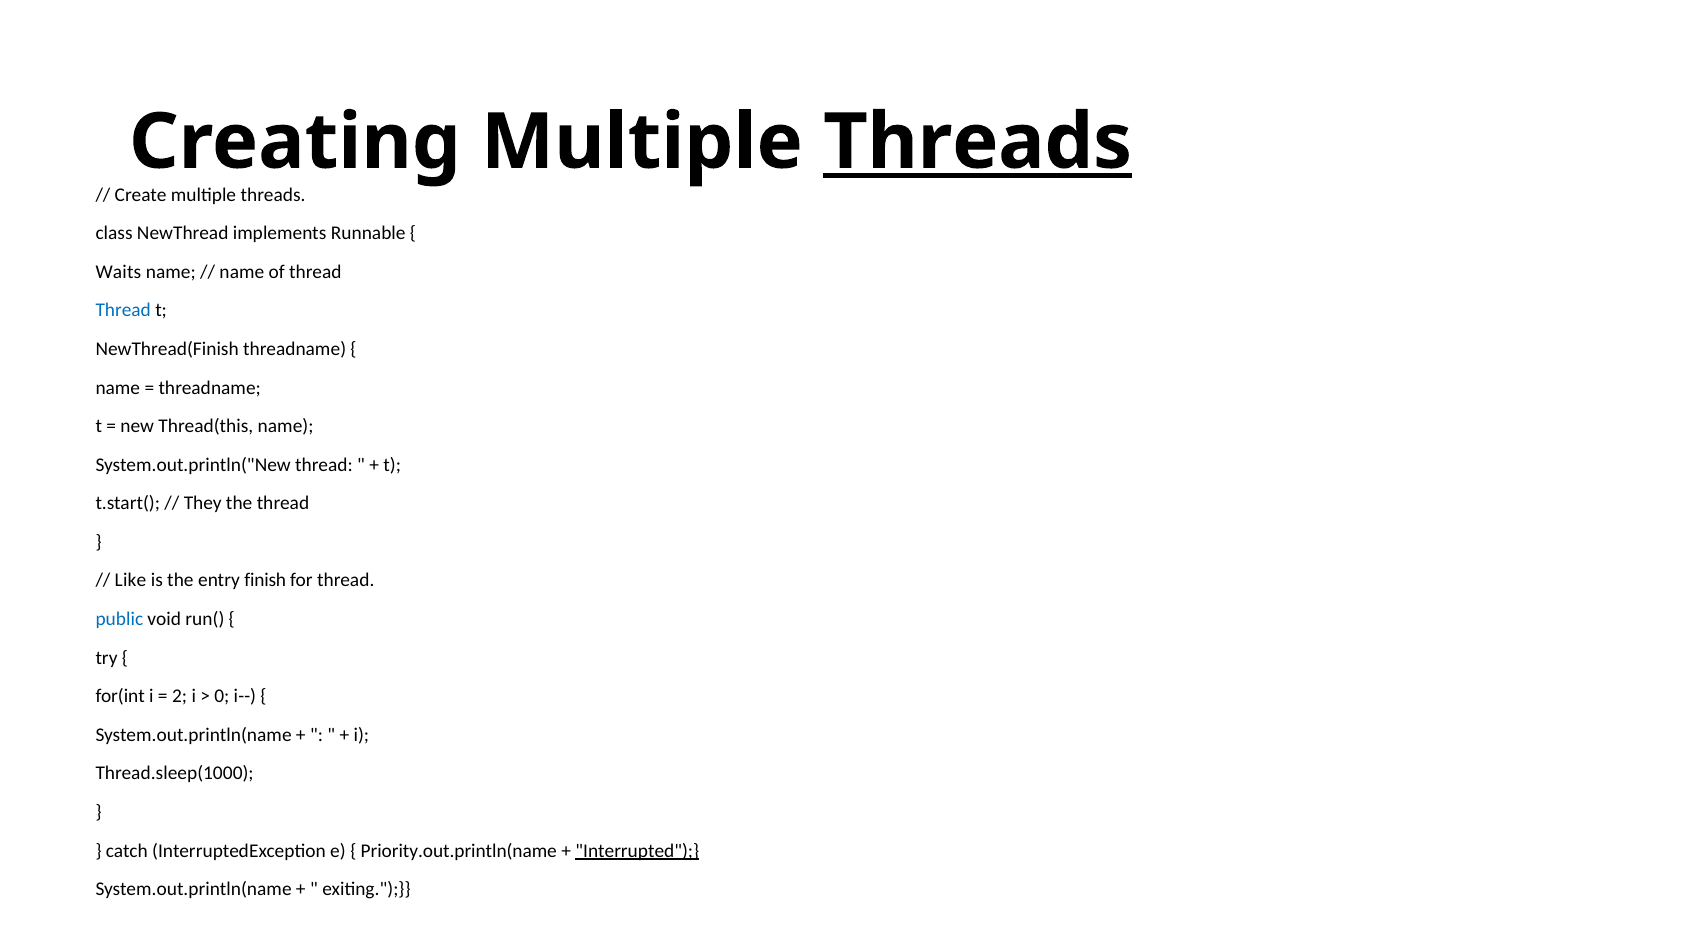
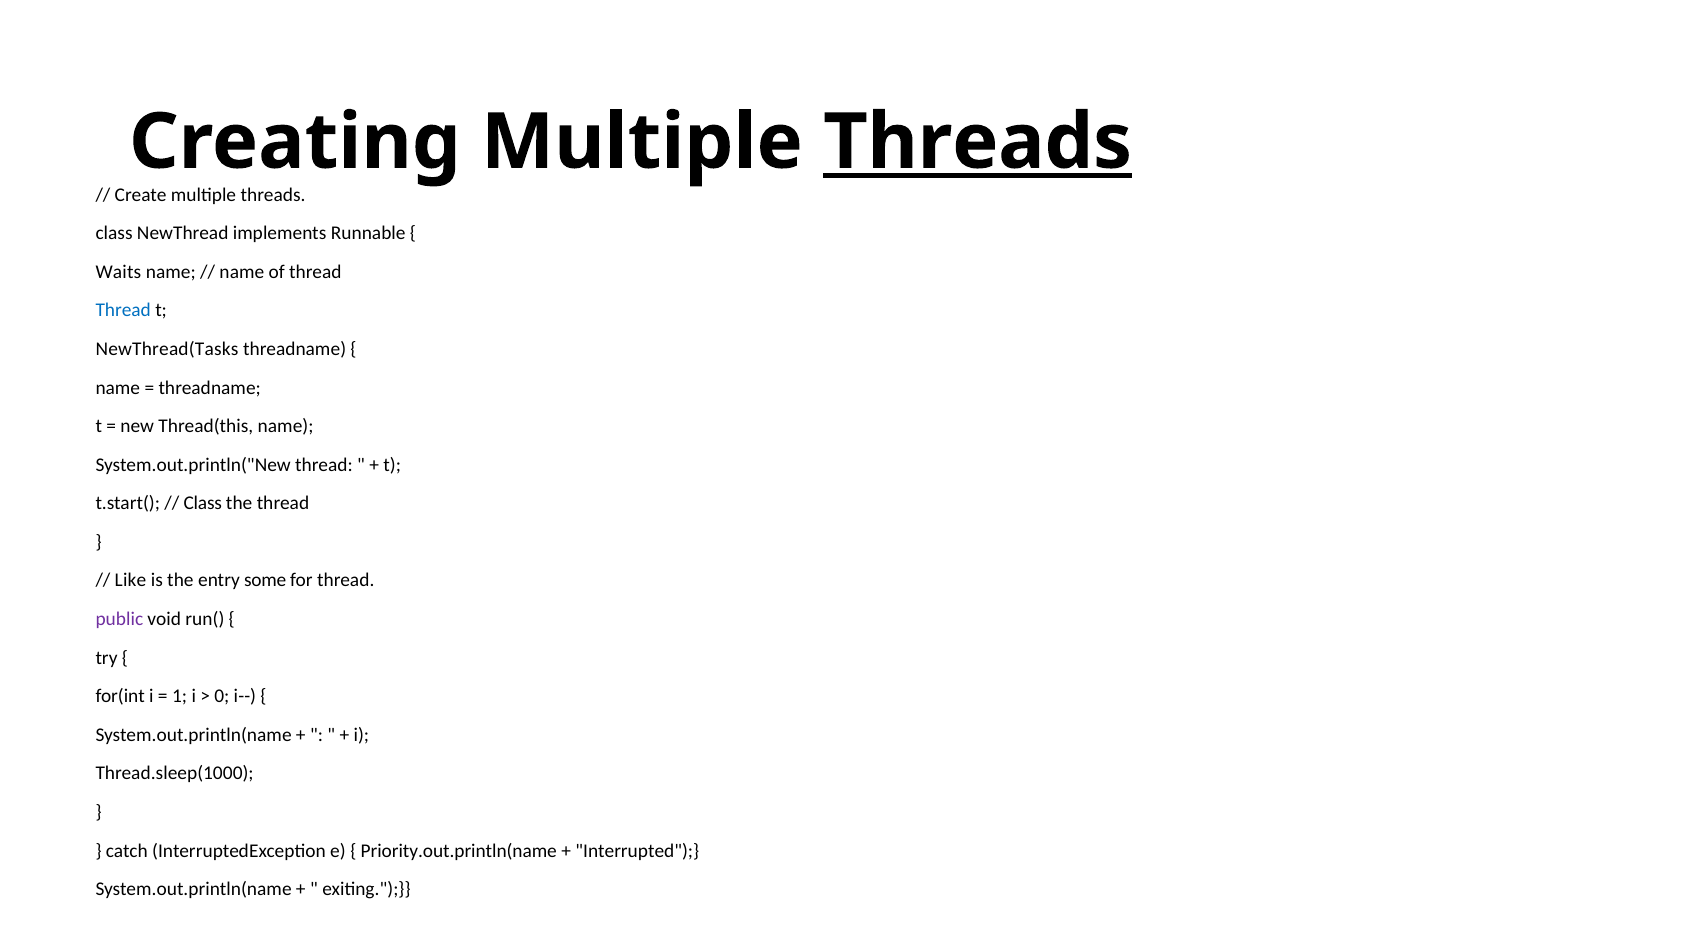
NewThread(Finish: NewThread(Finish -> NewThread(Tasks (167, 349)
They: They -> Class (203, 503)
finish: finish -> some (265, 580)
public colour: blue -> purple (119, 619)
2: 2 -> 1 (180, 696)
Interrupted underline: present -> none (637, 850)
